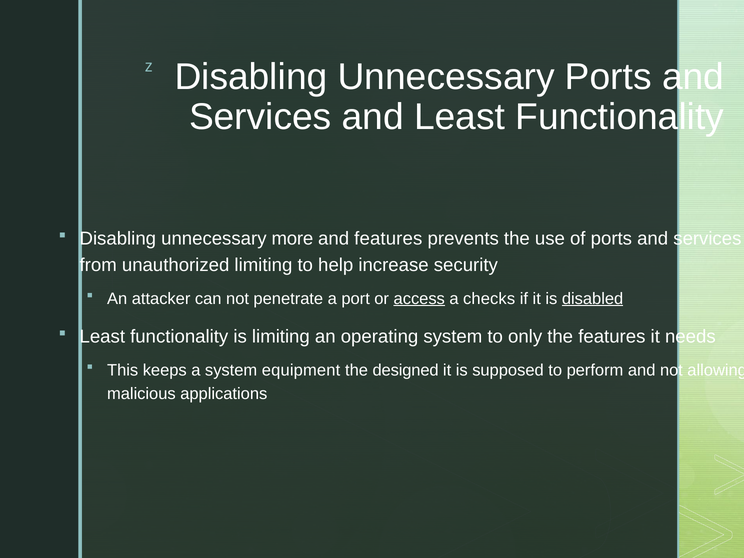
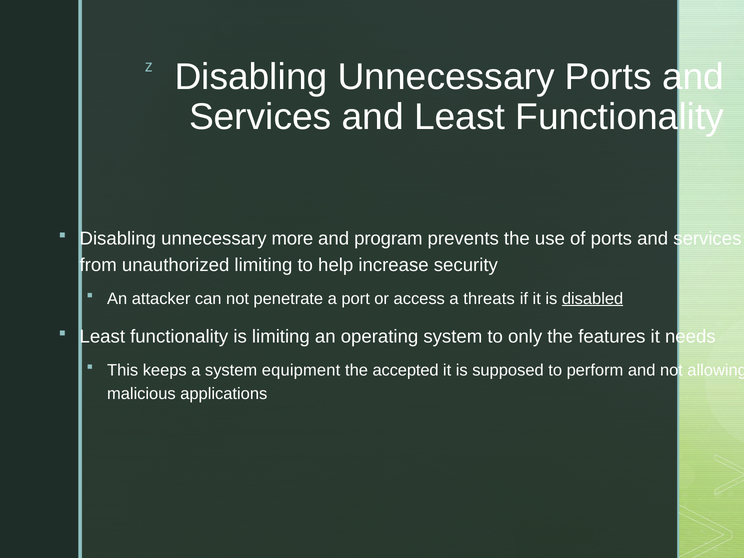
and features: features -> program (388, 238)
access underline: present -> none (419, 299)
checks: checks -> threats (489, 299)
designed: designed -> accepted (406, 370)
